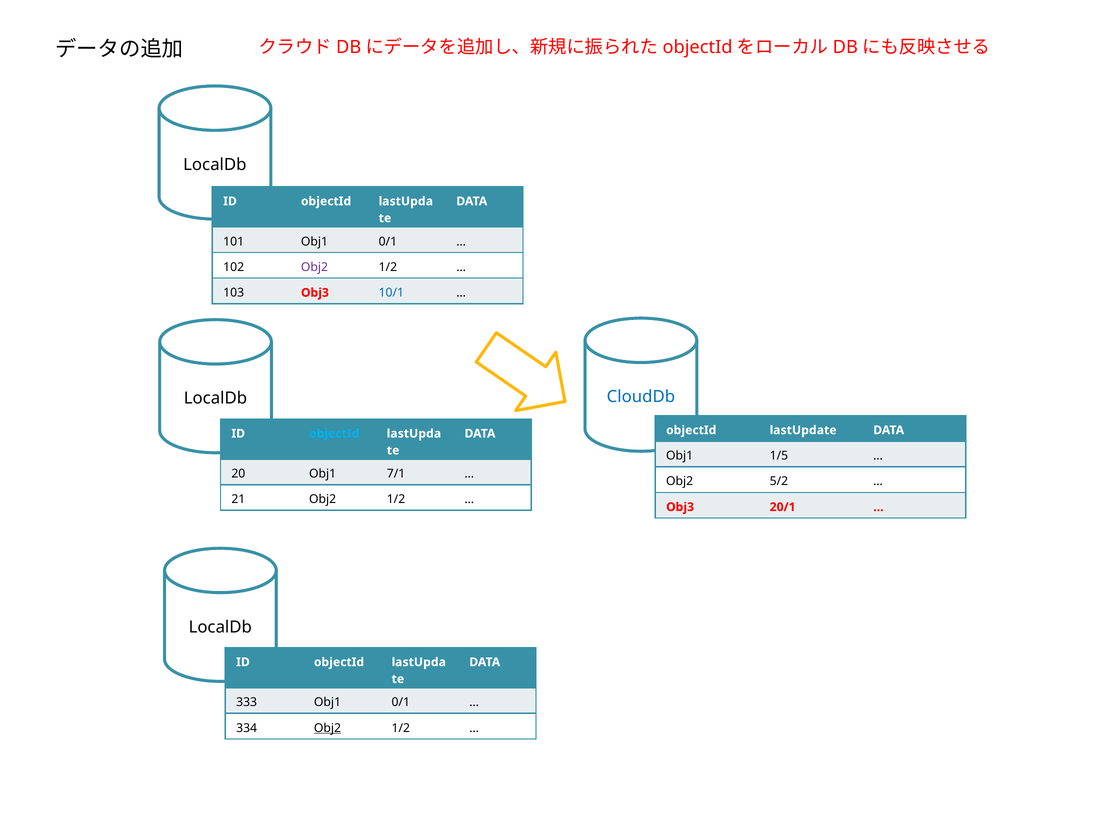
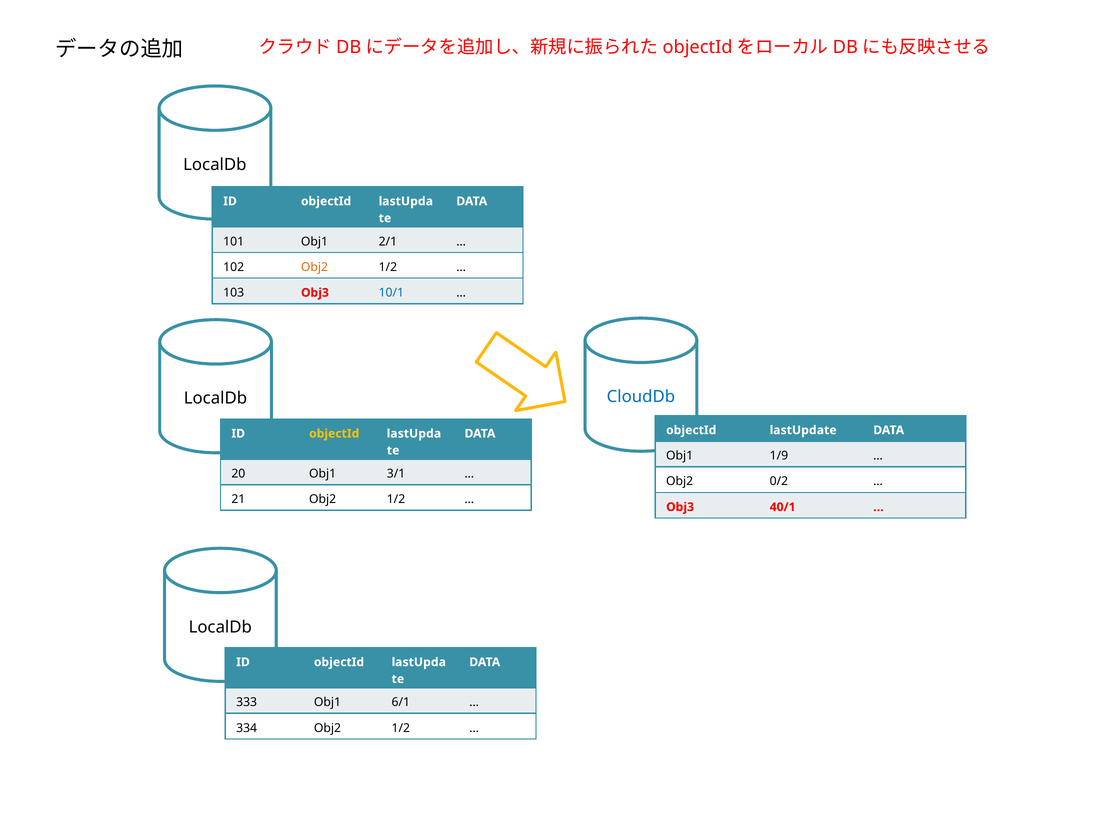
101 Obj1 0/1: 0/1 -> 2/1 (388, 241)
Obj2 colour: purple -> orange (314, 267)
objectId colour: light blue -> yellow (334, 433)
1/5: 1/5 -> 1/9 (779, 456)
7/1: 7/1 -> 3/1 (396, 474)
5/2: 5/2 -> 0/2 (779, 481)
20/1: 20/1 -> 40/1 (783, 507)
333 Obj1 0/1: 0/1 -> 6/1 (401, 702)
Obj2 underline: present -> none (327, 728)
